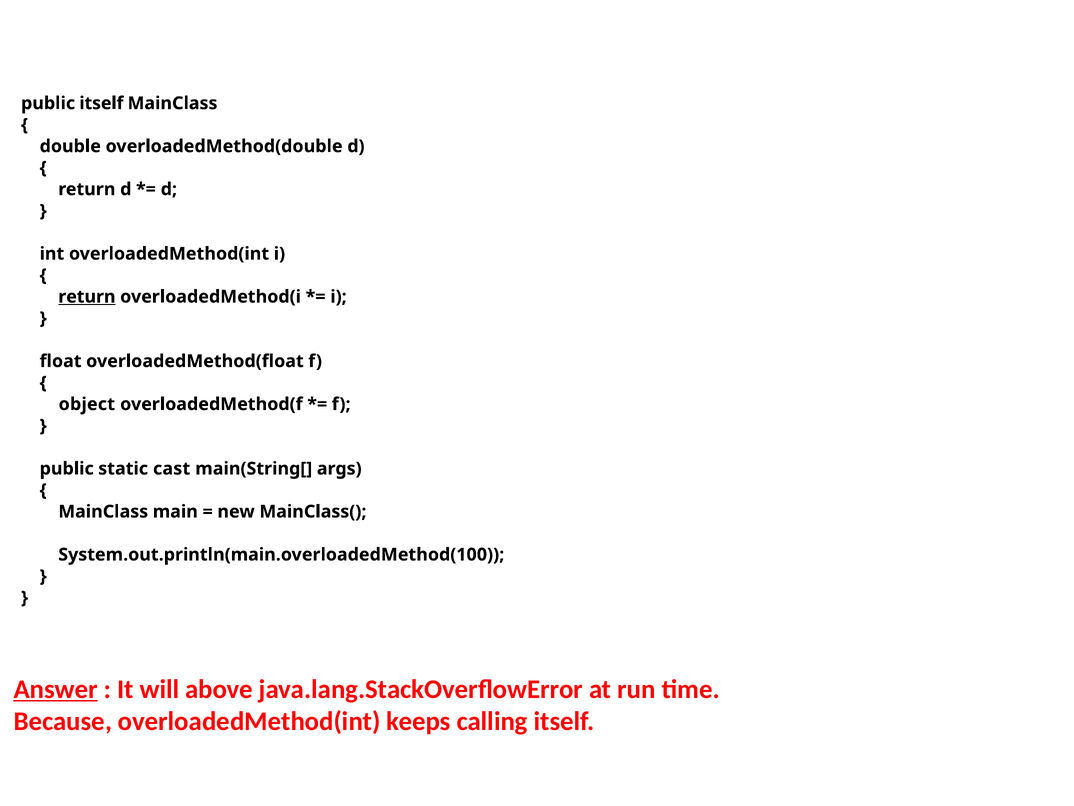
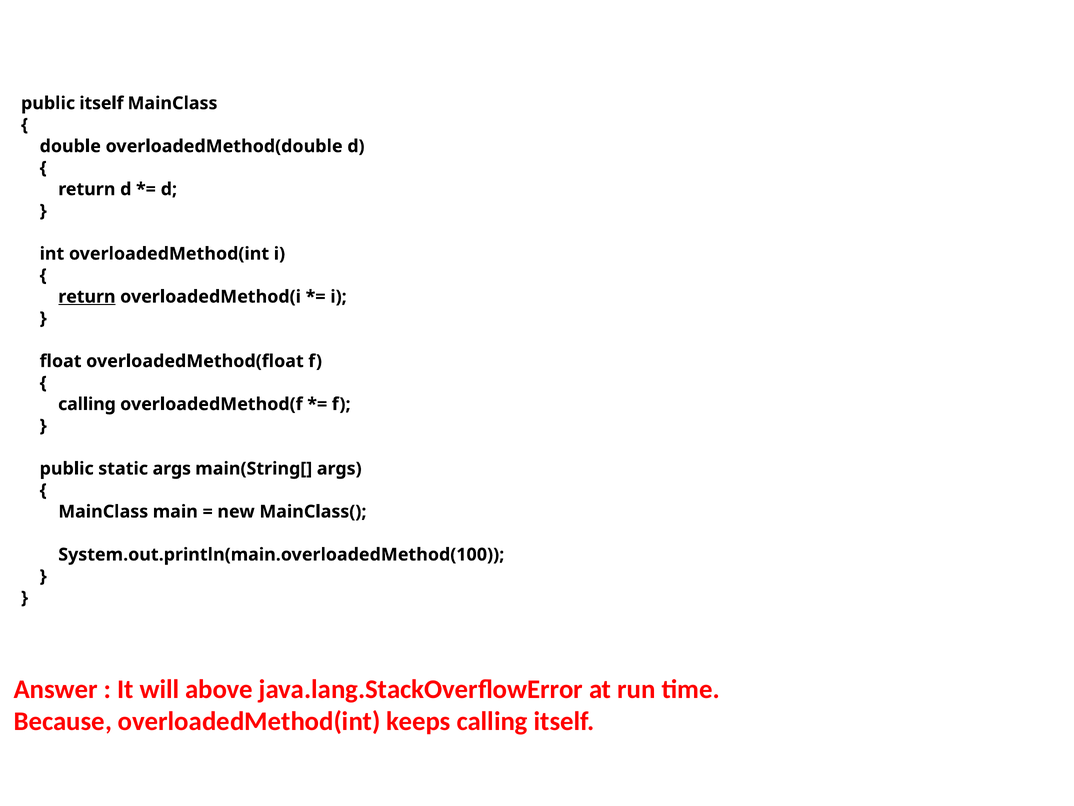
object: object -> calling (87, 404)
static cast: cast -> args (172, 468)
Answer underline: present -> none (56, 689)
